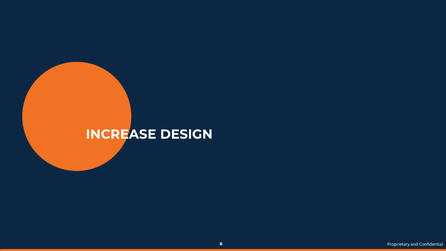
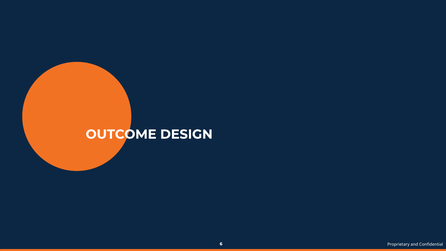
INCREASE: INCREASE -> OUTCOME (121, 134)
